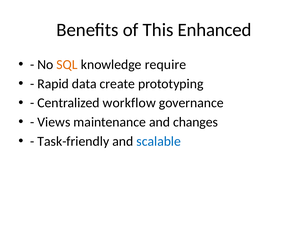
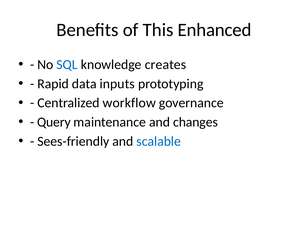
SQL colour: orange -> blue (67, 65)
require: require -> creates (166, 65)
create: create -> inputs (117, 84)
Views: Views -> Query (54, 122)
Task-friendly: Task-friendly -> Sees-friendly (73, 141)
